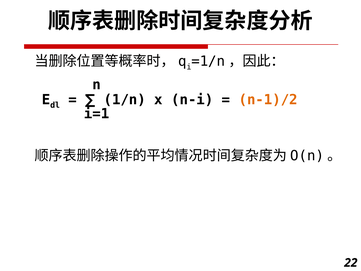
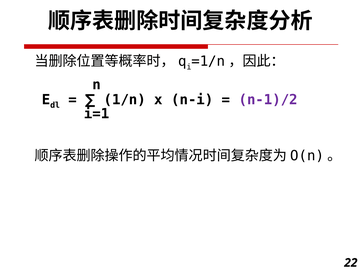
n-1)/2 colour: orange -> purple (268, 100)
